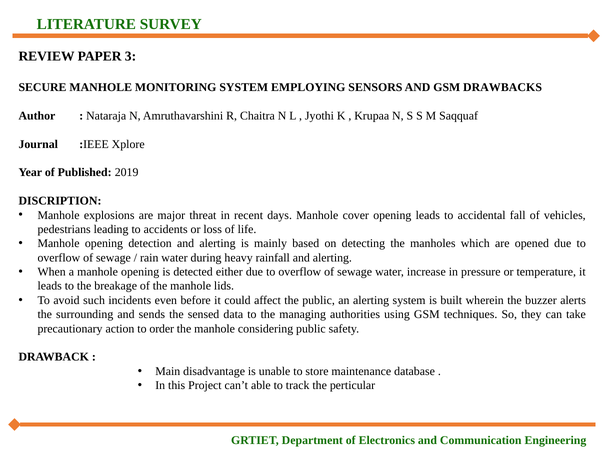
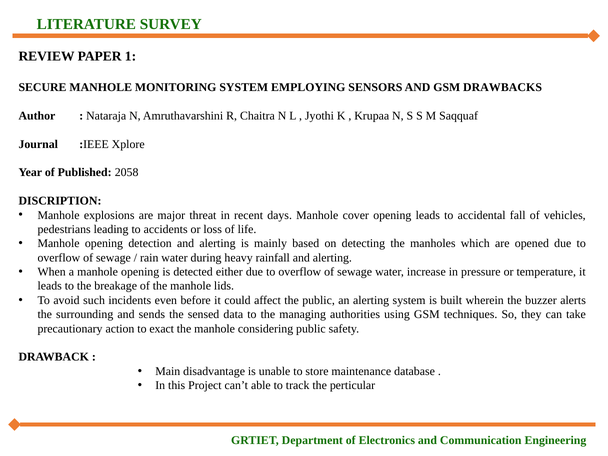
3: 3 -> 1 (130, 56)
2019: 2019 -> 2058 (127, 173)
order: order -> exact (162, 329)
